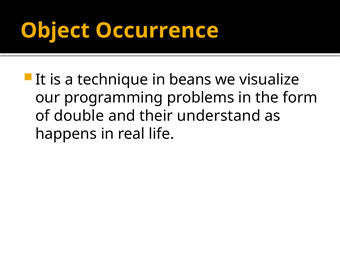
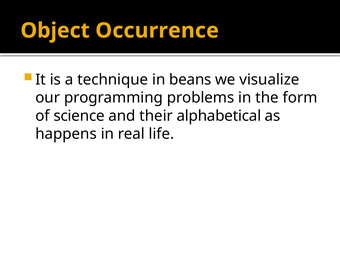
double: double -> science (79, 116)
understand: understand -> alphabetical (219, 116)
